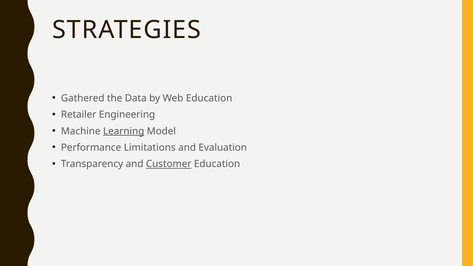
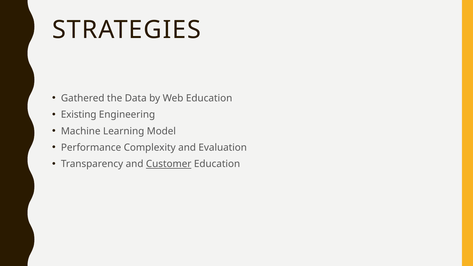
Retailer: Retailer -> Existing (79, 115)
Learning underline: present -> none (124, 131)
Limitations: Limitations -> Complexity (150, 148)
